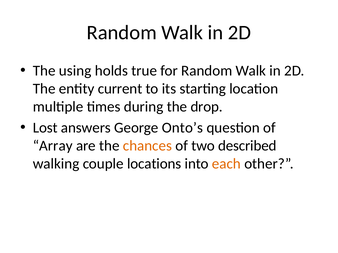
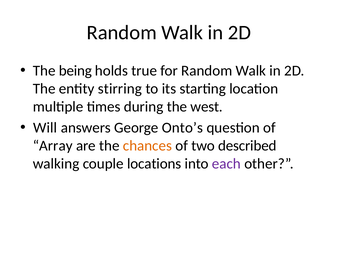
using: using -> being (75, 71)
current: current -> stirring (120, 89)
drop: drop -> west (207, 107)
Lost: Lost -> Will (45, 128)
each colour: orange -> purple (226, 164)
